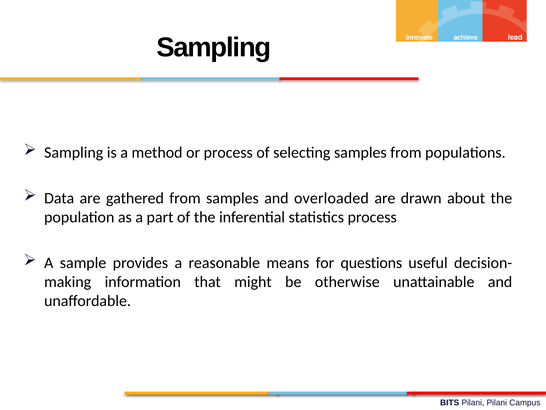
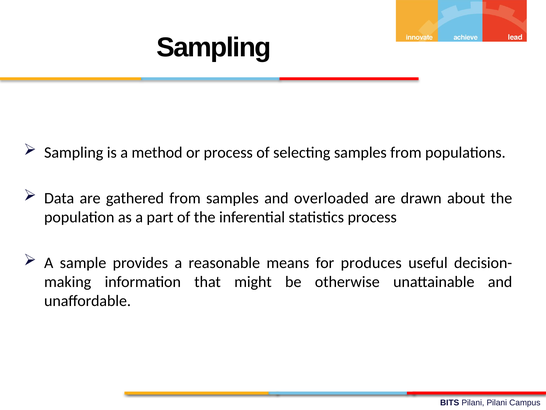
questions: questions -> produces (371, 262)
